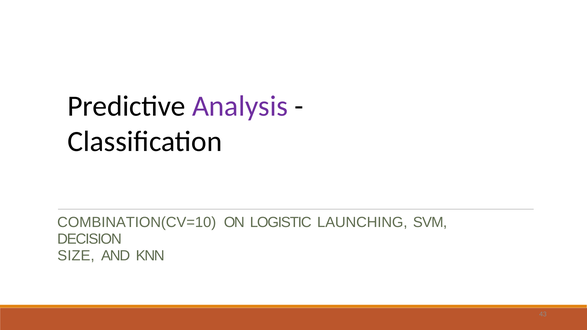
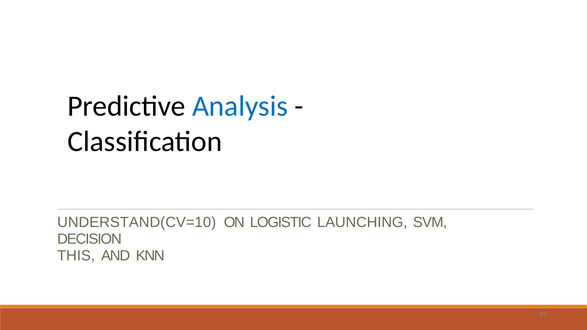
Analysis colour: purple -> blue (240, 106)
COMBINATION(CV=10: COMBINATION(CV=10 -> UNDERSTAND(CV=10 (137, 222)
SIZE: SIZE -> THIS (76, 256)
